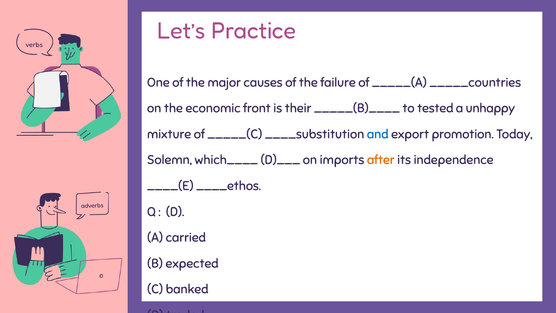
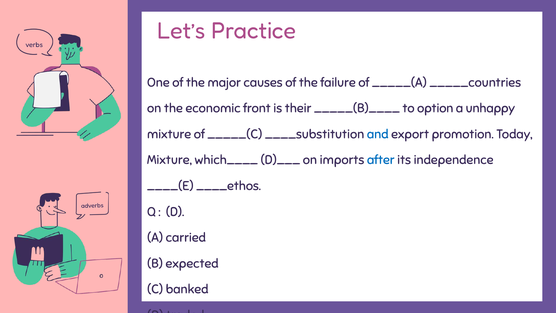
tested: tested -> option (435, 108)
Solemn: Solemn -> Mixture (169, 160)
after colour: orange -> blue (381, 160)
